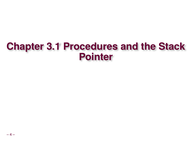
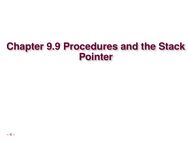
3.1: 3.1 -> 9.9 (53, 47)
